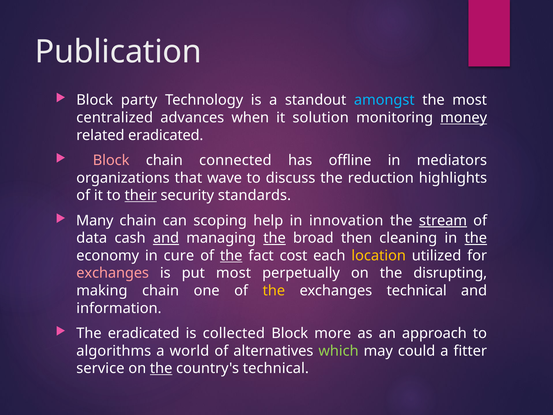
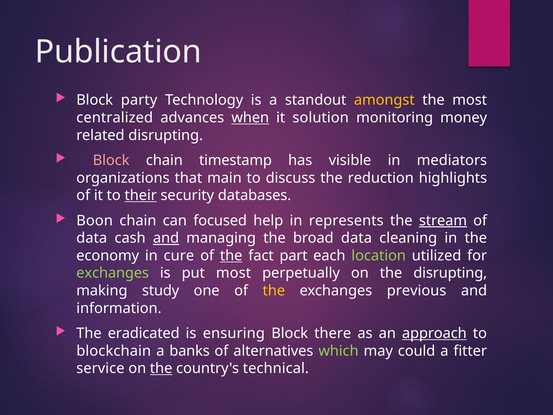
amongst colour: light blue -> yellow (384, 100)
when underline: none -> present (250, 118)
money underline: present -> none (464, 118)
related eradicated: eradicated -> disrupting (166, 135)
connected: connected -> timestamp (236, 160)
offline: offline -> visible (350, 160)
wave: wave -> main (224, 178)
standards: standards -> databases (255, 195)
Many: Many -> Boon (95, 221)
scoping: scoping -> focused (220, 221)
innovation: innovation -> represents (346, 221)
the underline: present -> none (275, 238)
broad then: then -> data (356, 238)
the underline: present -> none (476, 238)
cost: cost -> part (294, 256)
location colour: yellow -> light green (379, 256)
exchanges colour: pink -> light green (113, 273)
making chain: chain -> study (161, 291)
exchanges technical: technical -> previous (417, 291)
collected: collected -> ensuring (234, 333)
more: more -> there (333, 333)
approach underline: none -> present (434, 333)
algorithms: algorithms -> blockchain (114, 351)
world: world -> banks (190, 351)
